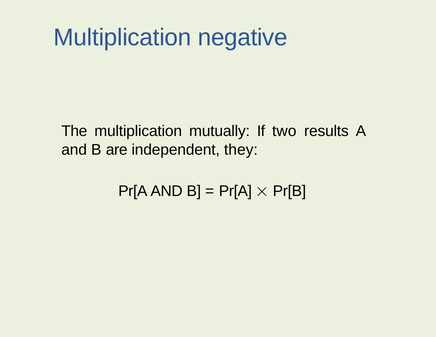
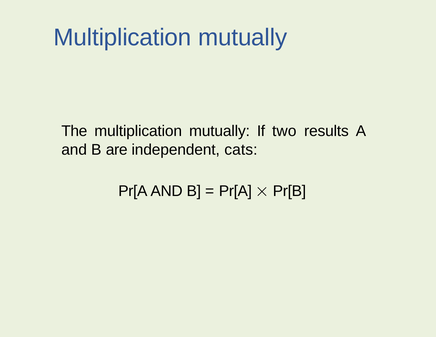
negative: negative -> mutually (243, 37)
they: they -> cats (241, 150)
